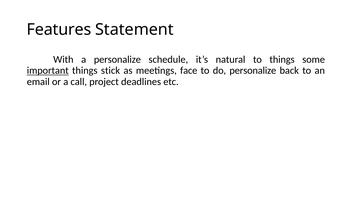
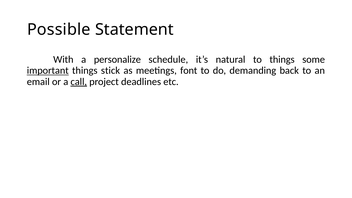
Features: Features -> Possible (59, 30)
face: face -> font (189, 71)
do personalize: personalize -> demanding (253, 71)
call underline: none -> present (79, 82)
